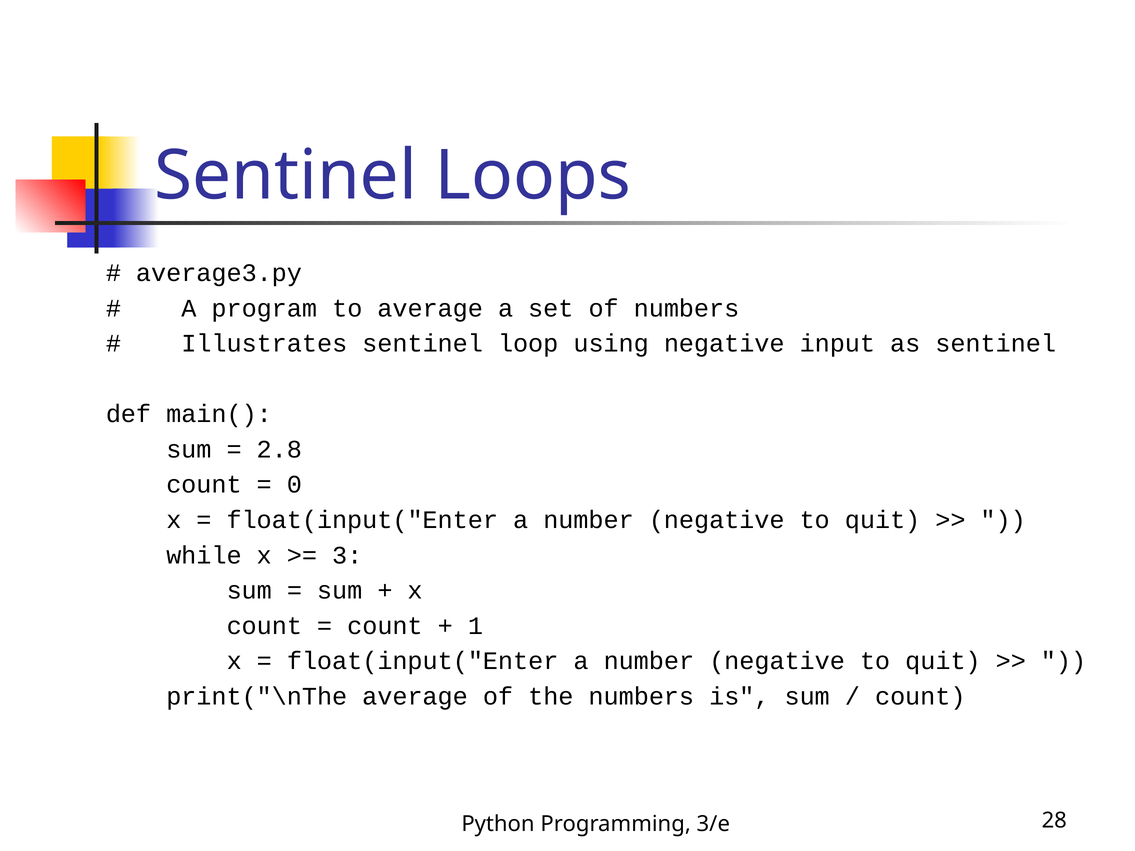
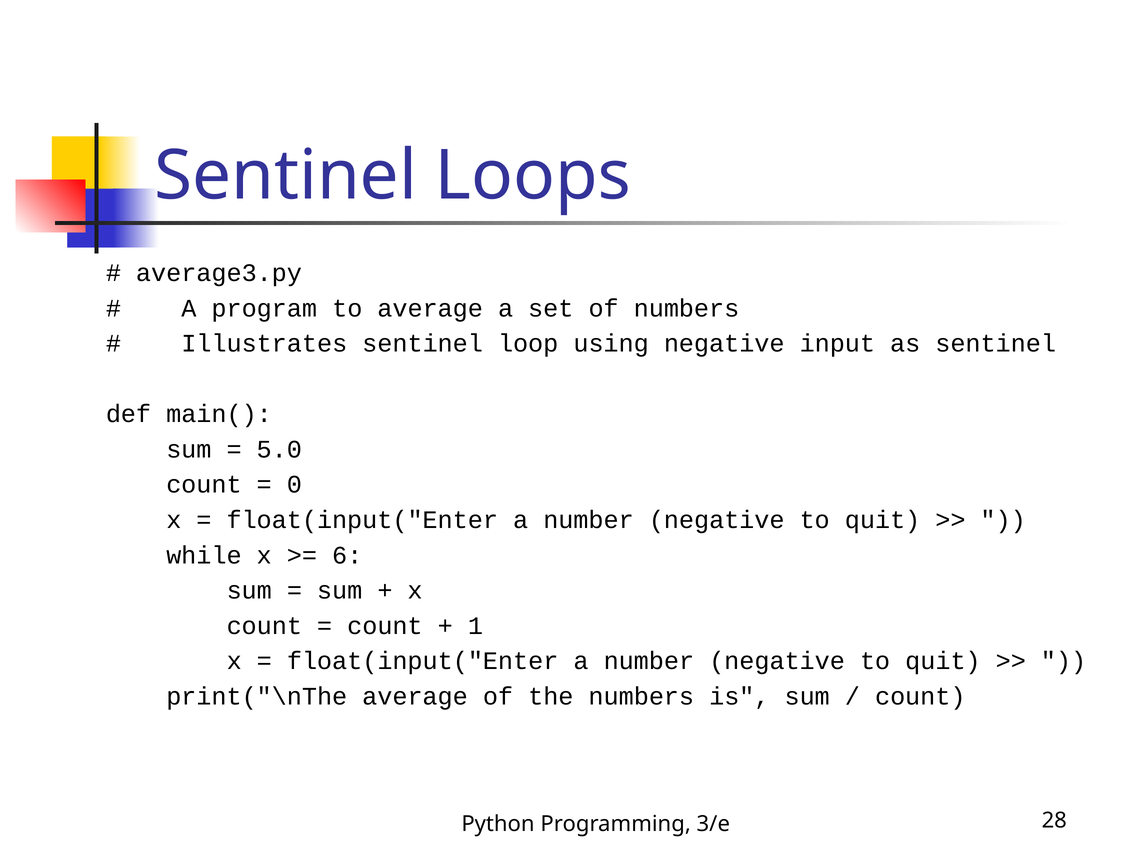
2.8: 2.8 -> 5.0 (279, 450)
3: 3 -> 6 (347, 555)
